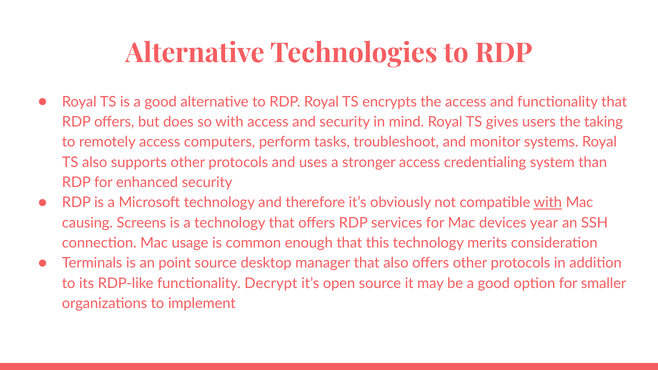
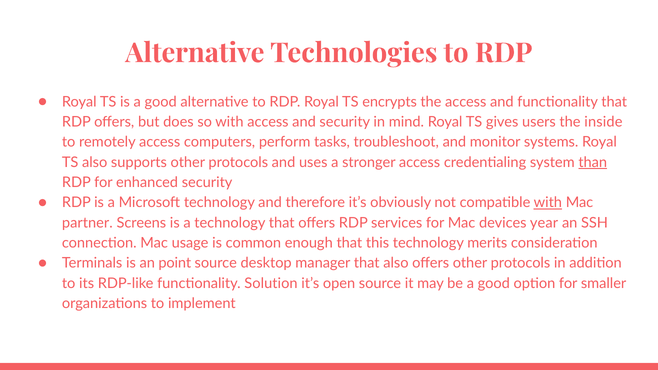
taking: taking -> inside (603, 122)
than underline: none -> present (593, 162)
causing: causing -> partner (87, 223)
Decrypt: Decrypt -> Solution (271, 283)
